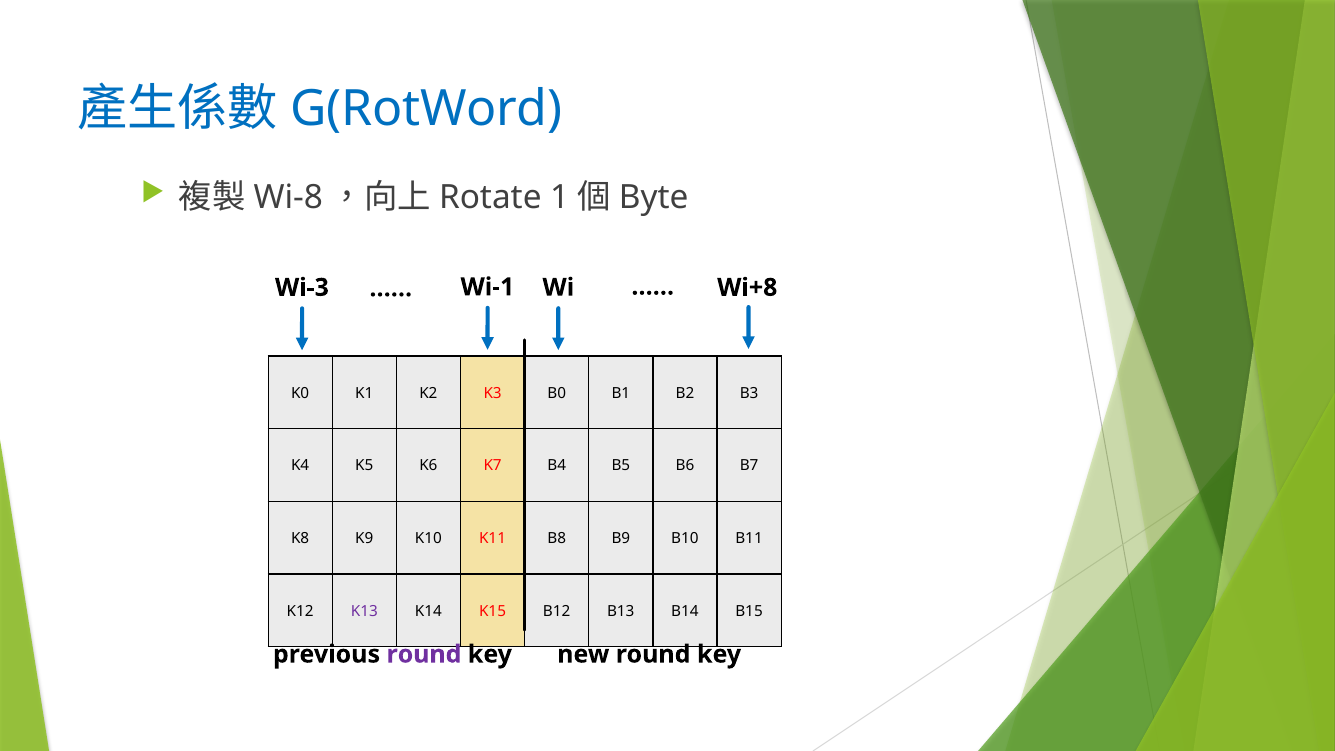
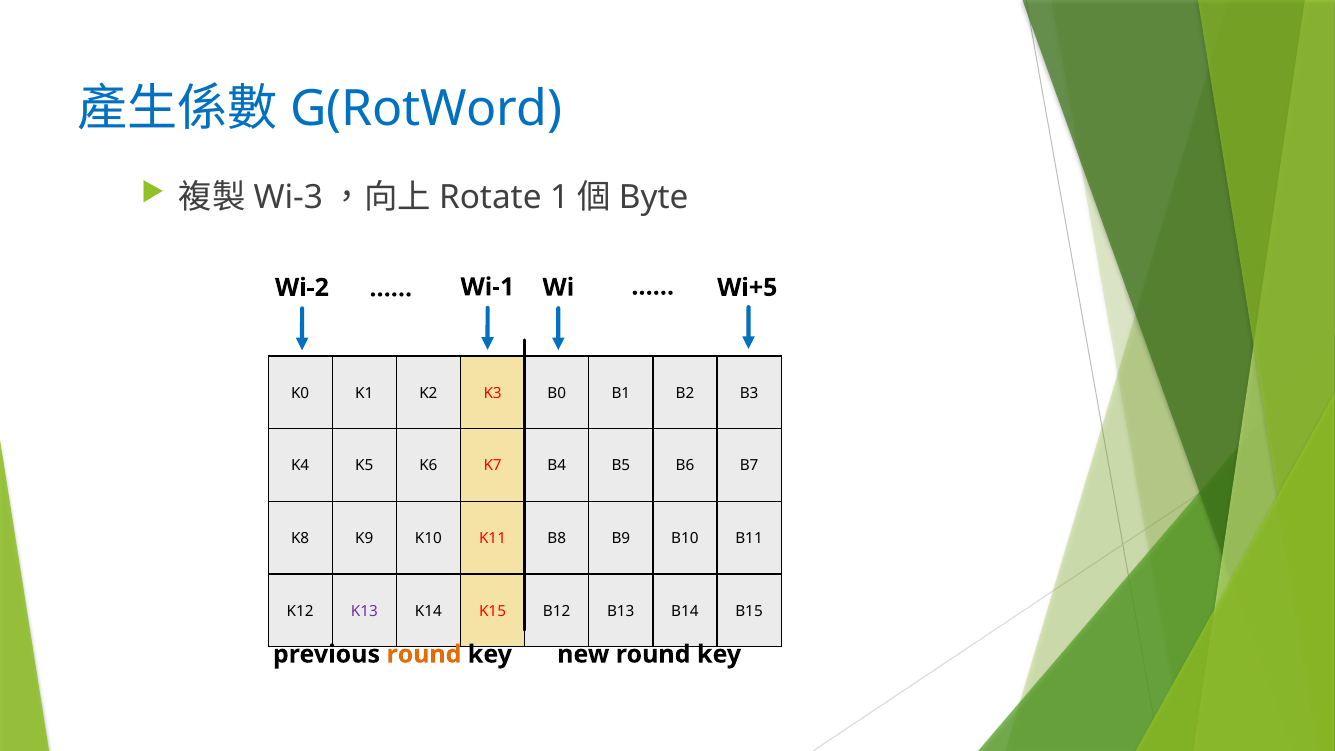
Wi-8: Wi-8 -> Wi-3 (288, 197)
Wi-3: Wi-3 -> Wi-2 (302, 288)
Wi+8: Wi+8 -> Wi+5 (747, 288)
round colour: purple -> orange (424, 654)
